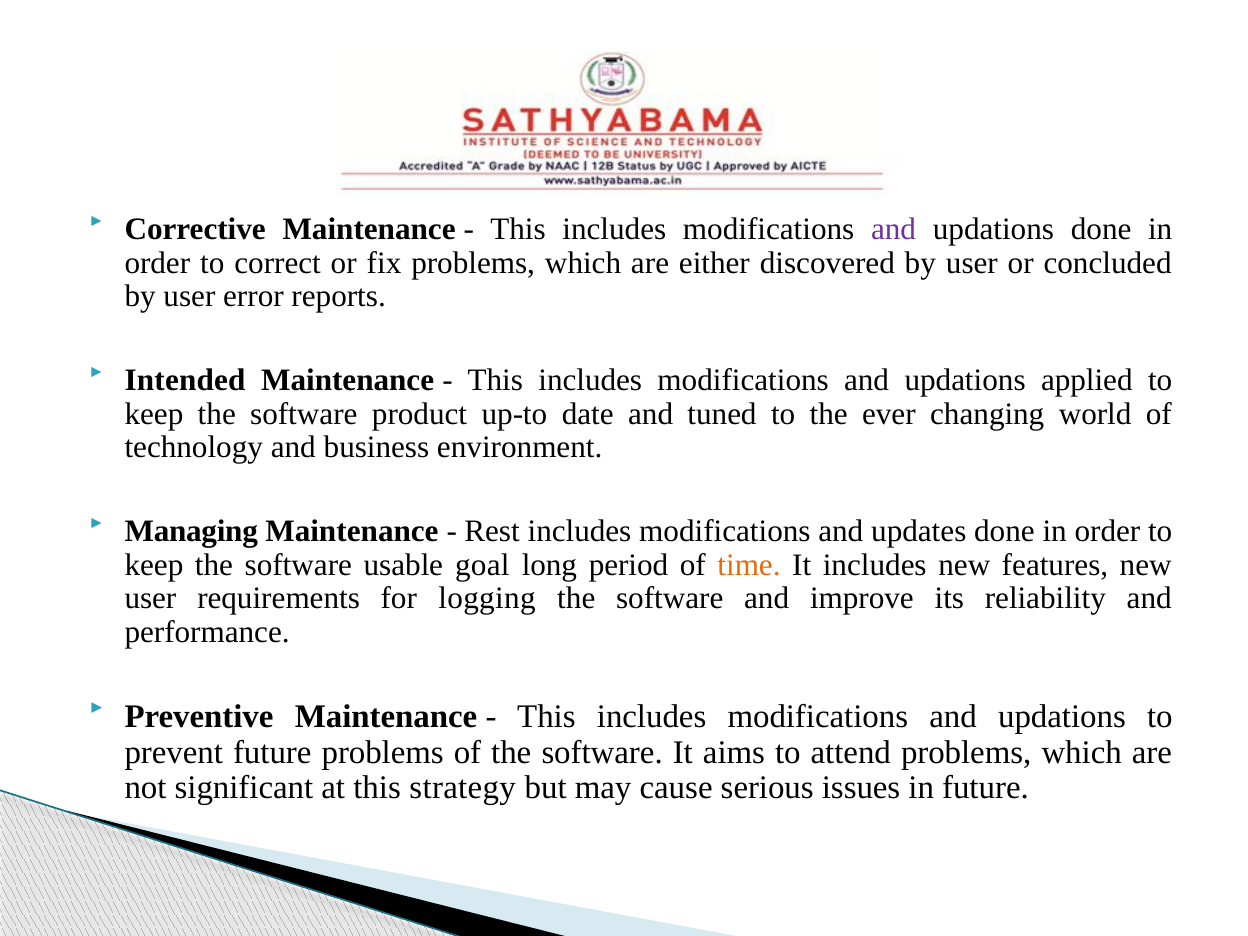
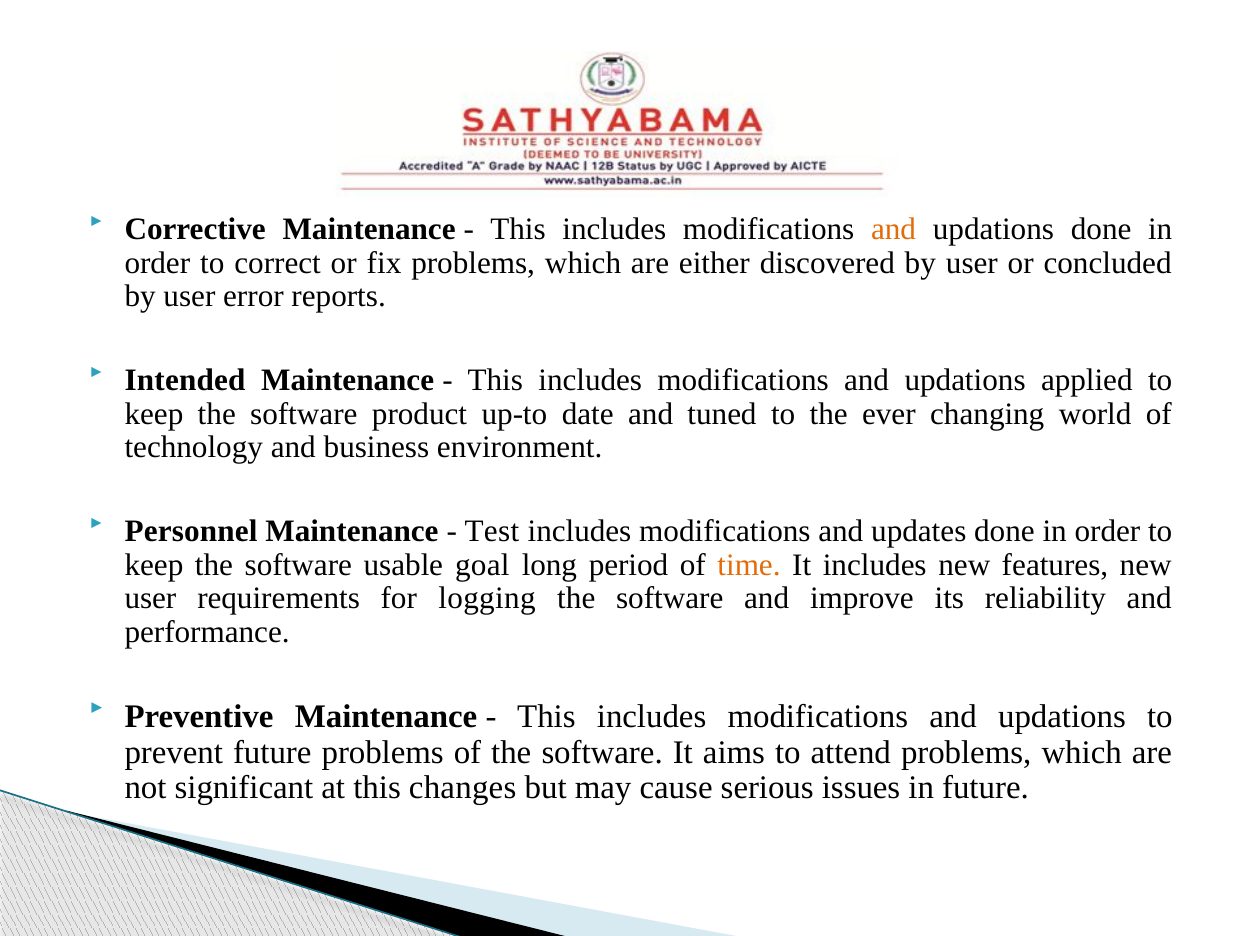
and colour: purple -> orange (894, 229)
Managing: Managing -> Personnel (191, 531)
Rest: Rest -> Test (492, 531)
strategy: strategy -> changes (463, 788)
